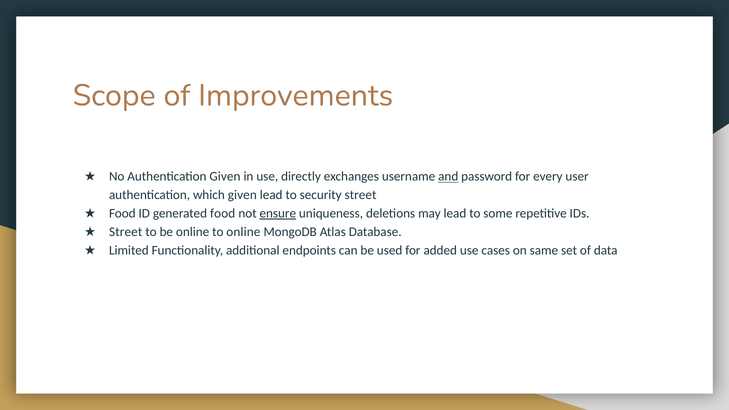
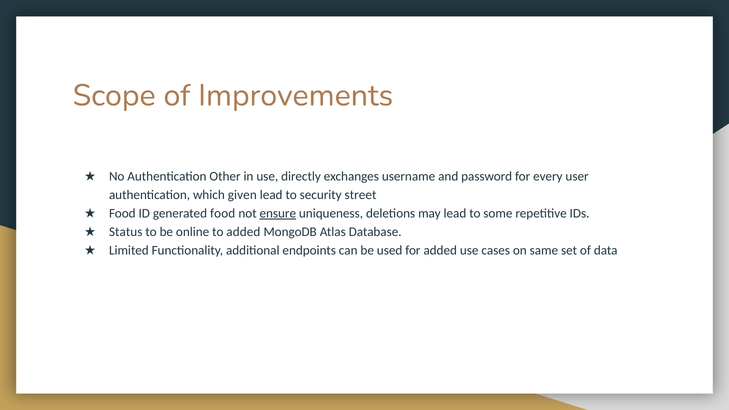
Authentication Given: Given -> Other (225, 177)
and underline: present -> none (448, 177)
Street: Street -> Status (126, 232)
to online: online -> added (243, 232)
